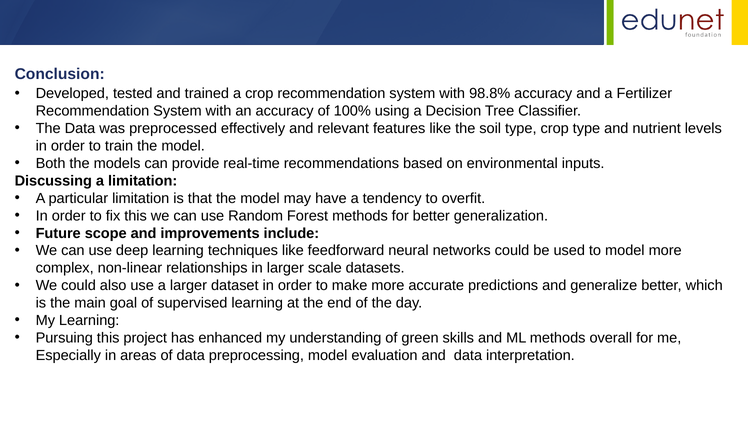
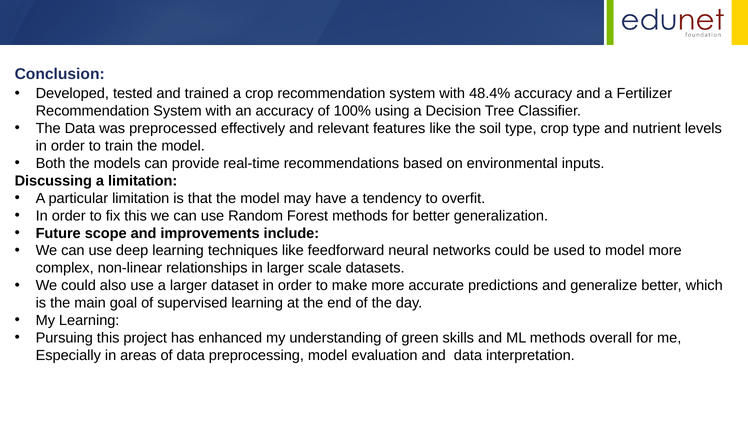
98.8%: 98.8% -> 48.4% (490, 93)
